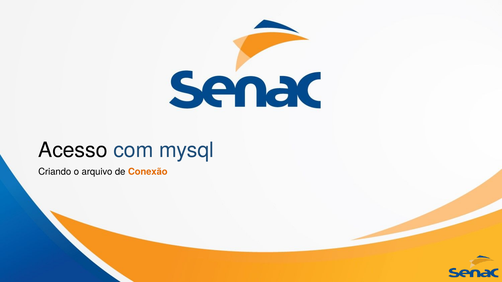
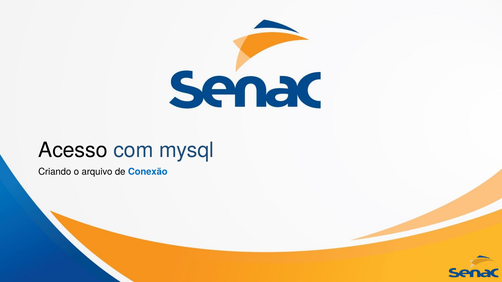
Conexão colour: orange -> blue (148, 172)
